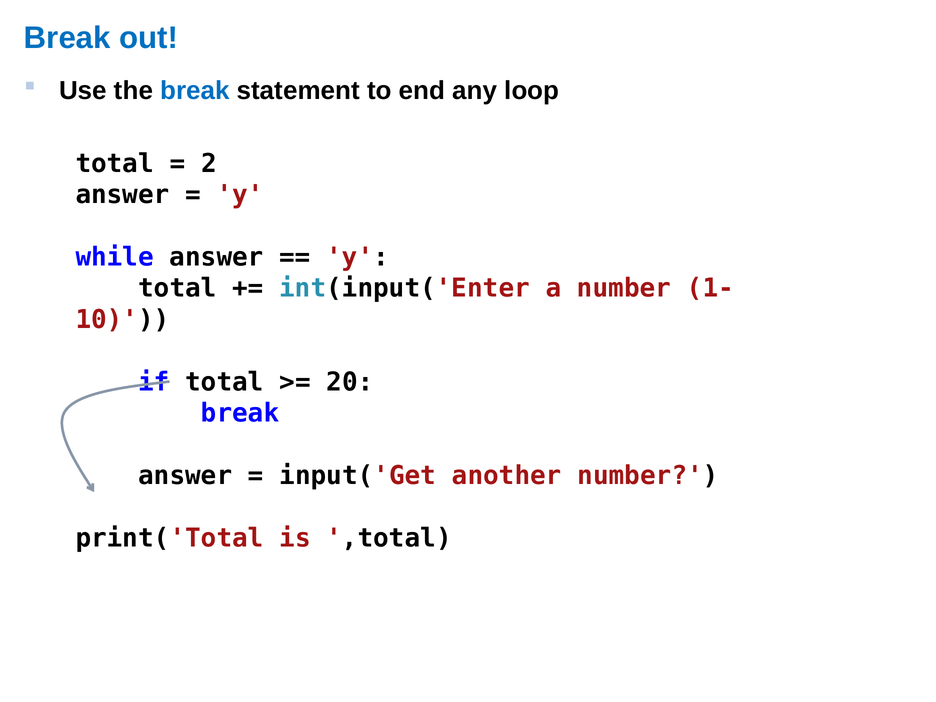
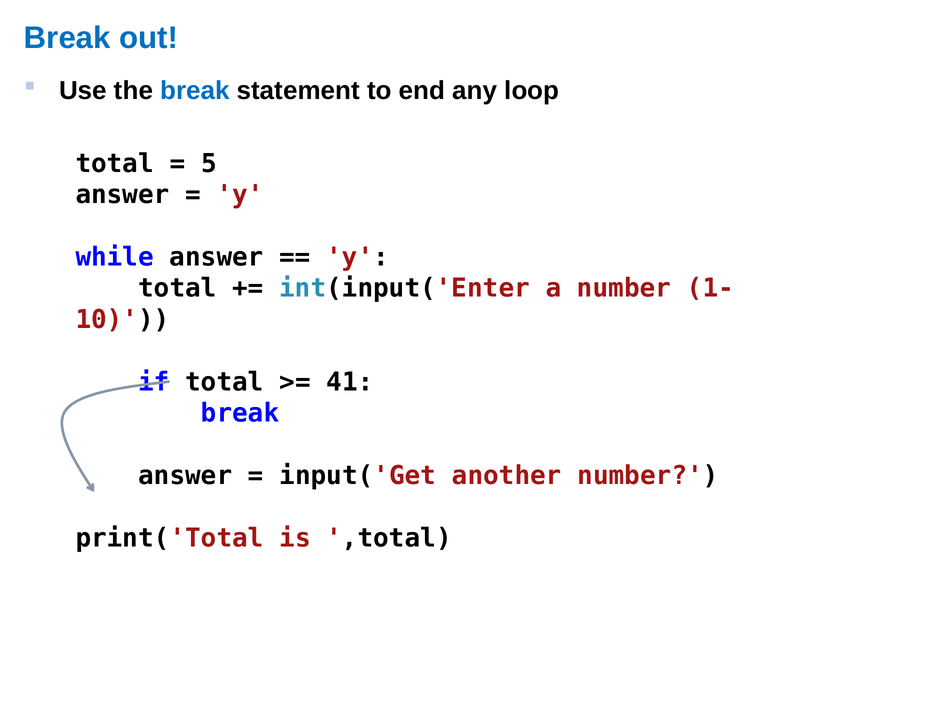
2: 2 -> 5 (209, 164)
20: 20 -> 41 (350, 382)
